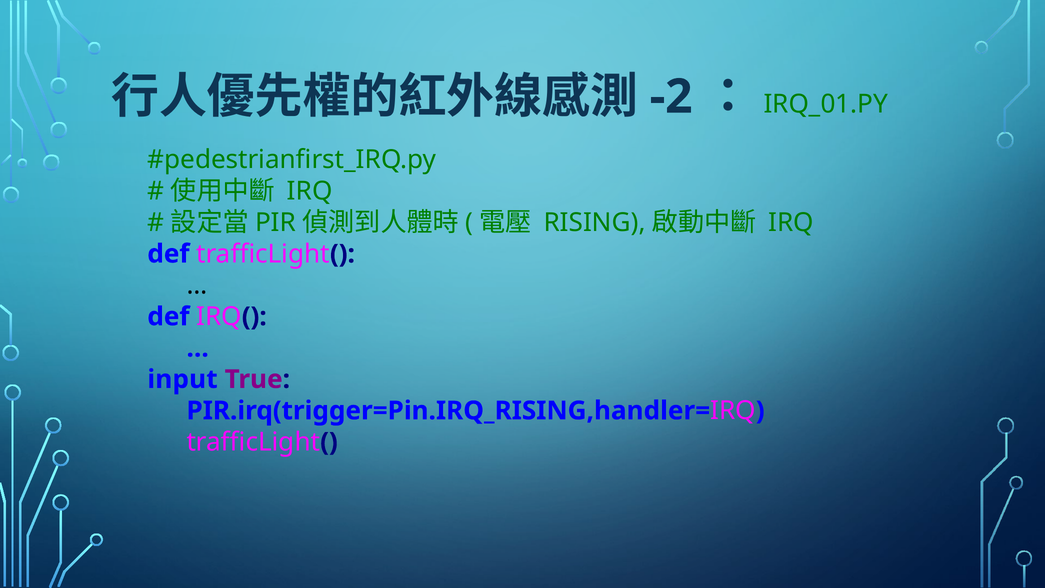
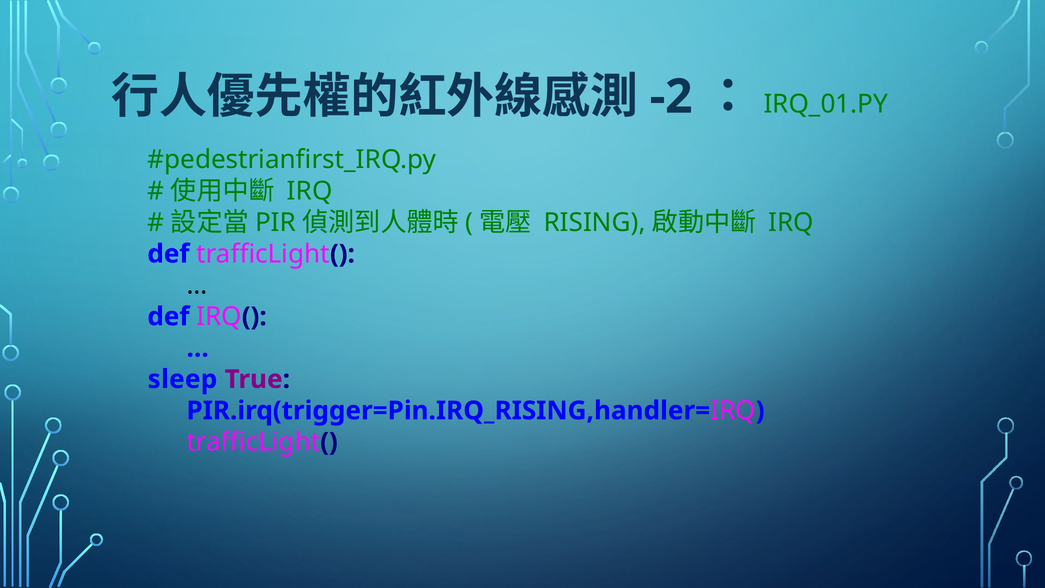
input: input -> sleep (182, 379)
